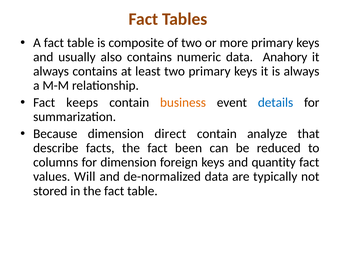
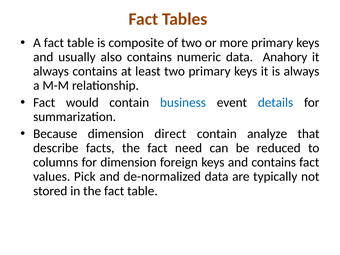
keeps: keeps -> would (82, 103)
business colour: orange -> blue (183, 103)
been: been -> need (189, 148)
and quantity: quantity -> contains (274, 162)
Will: Will -> Pick (85, 177)
